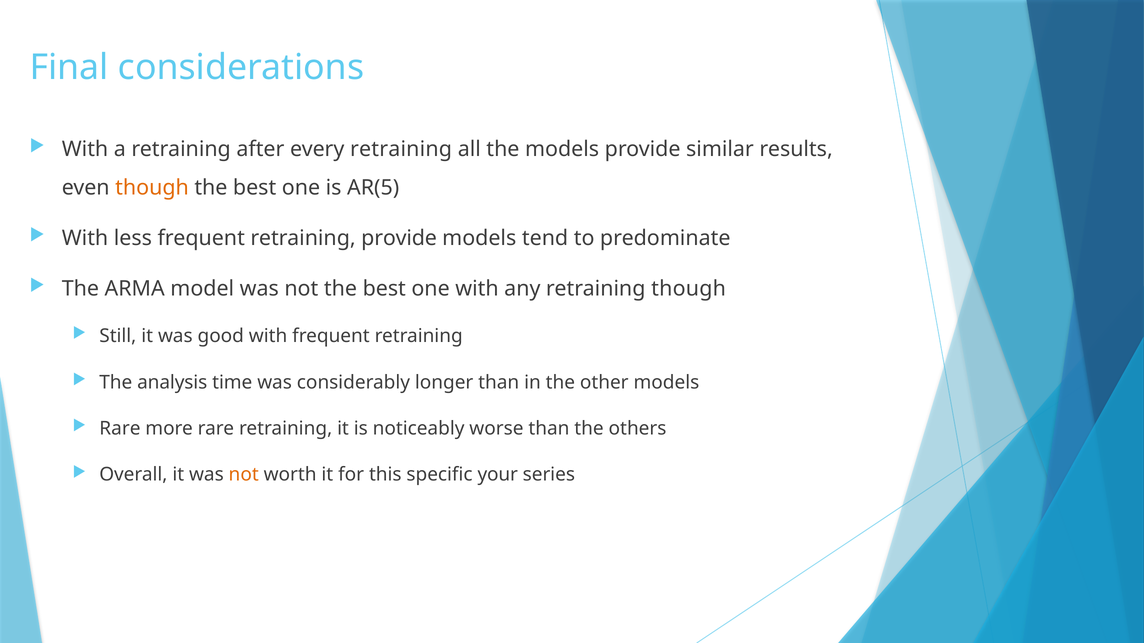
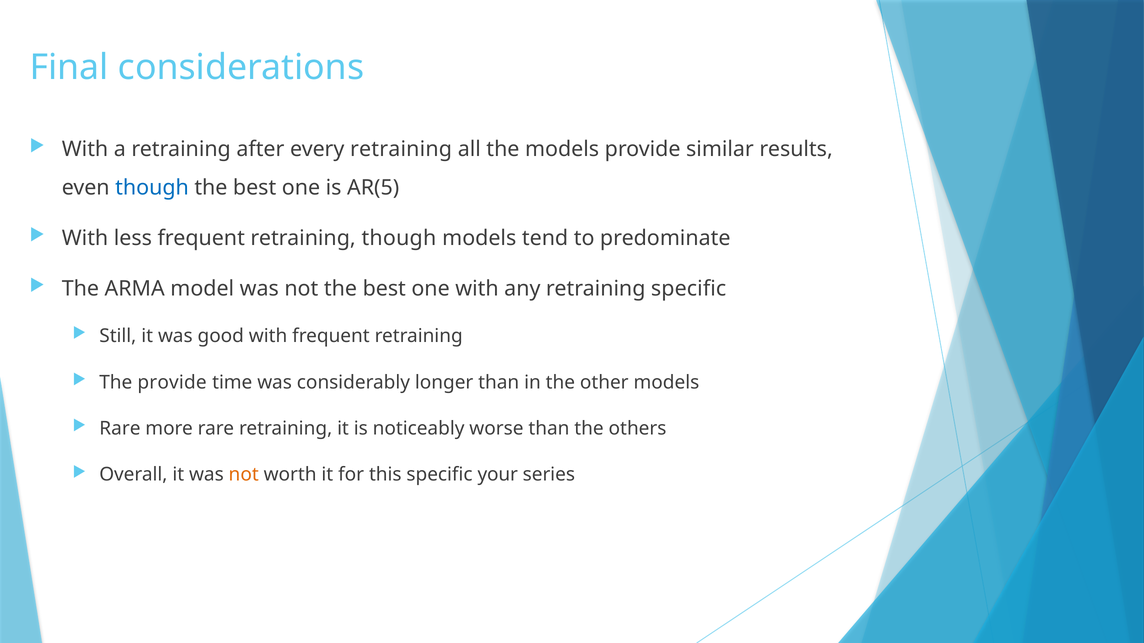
though colour: orange -> blue (152, 188)
retraining provide: provide -> though (399, 238)
retraining though: though -> specific (689, 289)
The analysis: analysis -> provide (172, 383)
